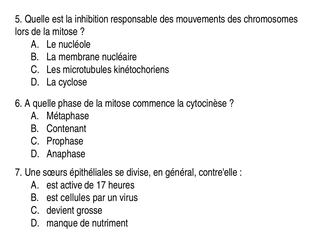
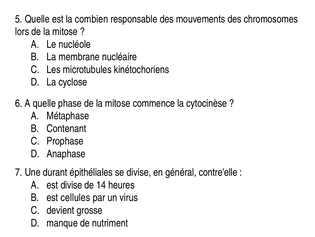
inhibition: inhibition -> combien (92, 19)
sœurs: sœurs -> durant (55, 172)
est active: active -> divise (71, 185)
17: 17 -> 14 (101, 185)
